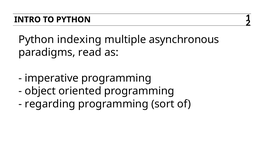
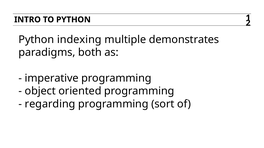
asynchronous: asynchronous -> demonstrates (184, 40)
read: read -> both (90, 52)
